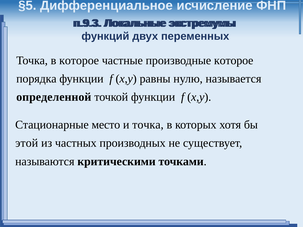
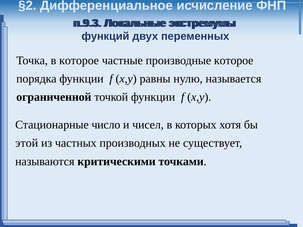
§5: §5 -> §2 (27, 6)
определенной: определенной -> ограниченной (54, 97)
место: место -> число (106, 125)
и точка: точка -> чисел (148, 125)
